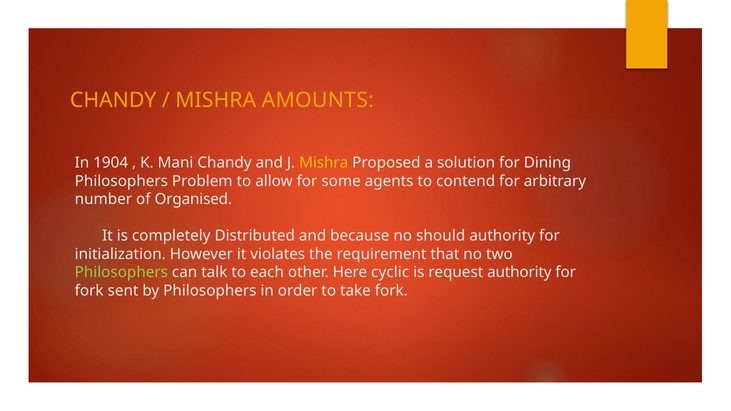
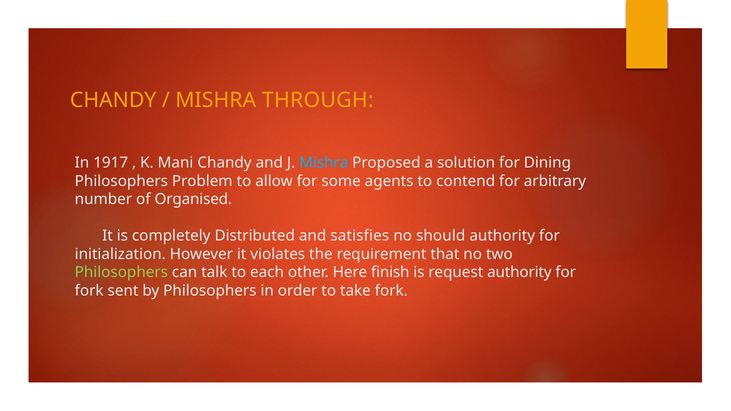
AMOUNTS: AMOUNTS -> THROUGH (318, 100)
1904: 1904 -> 1917 (111, 163)
Mishra colour: yellow -> light blue (324, 163)
because: because -> satisfies (360, 236)
cyclic: cyclic -> finish (390, 273)
